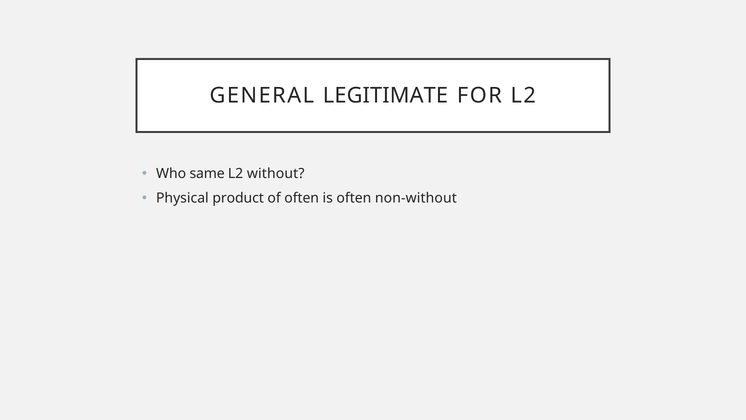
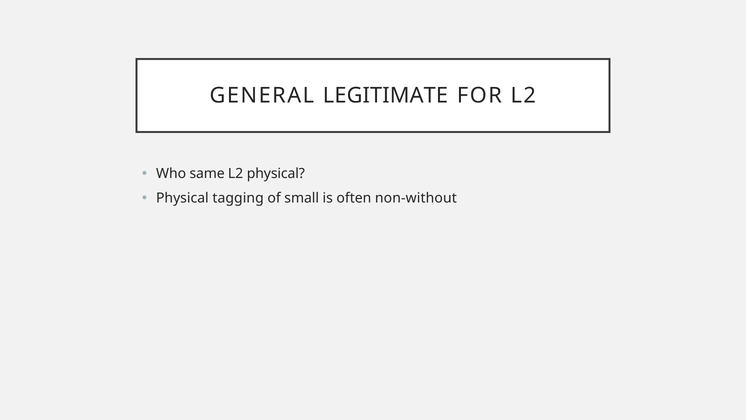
L2 without: without -> physical (276, 174)
product: product -> tagging (238, 198)
of often: often -> small (302, 198)
